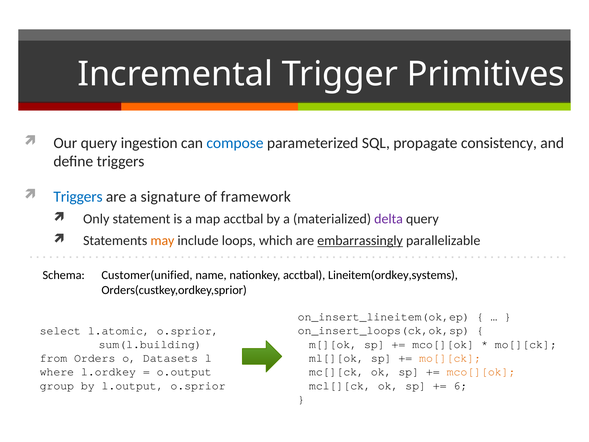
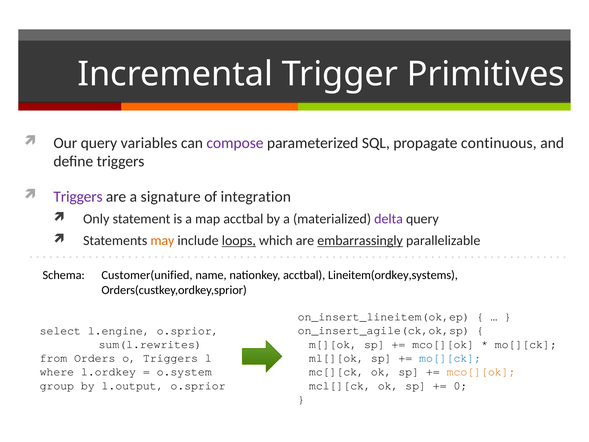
ingestion: ingestion -> variables (149, 143)
compose colour: blue -> purple (235, 143)
consistency: consistency -> continuous (499, 143)
Triggers colour: blue -> purple (78, 196)
framework: framework -> integration (256, 196)
loops underline: none -> present (239, 241)
on_insert_loops(ck,ok,sp: on_insert_loops(ck,ok,sp -> on_insert_agile(ck,ok,sp (384, 330)
l.atomic: l.atomic -> l.engine (119, 330)
sum(l.building: sum(l.building -> sum(l.rewrites (150, 344)
o Datasets: Datasets -> Triggers (170, 358)
mo[][ck colour: orange -> blue (450, 358)
o.output: o.output -> o.system (184, 372)
6: 6 -> 0 (460, 385)
